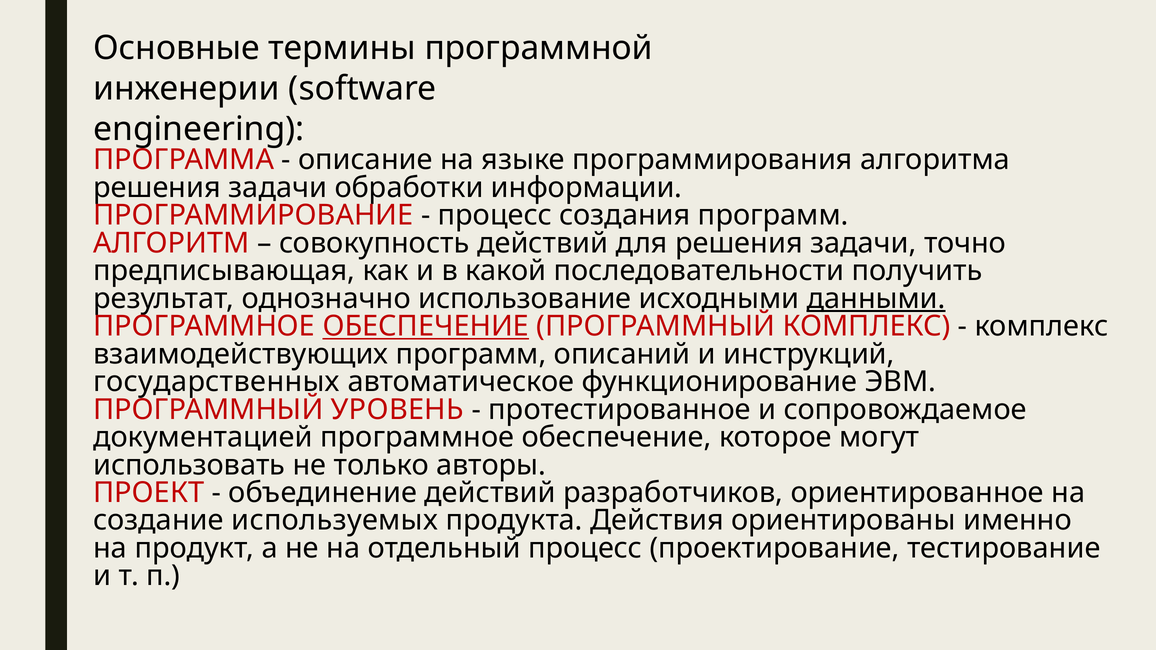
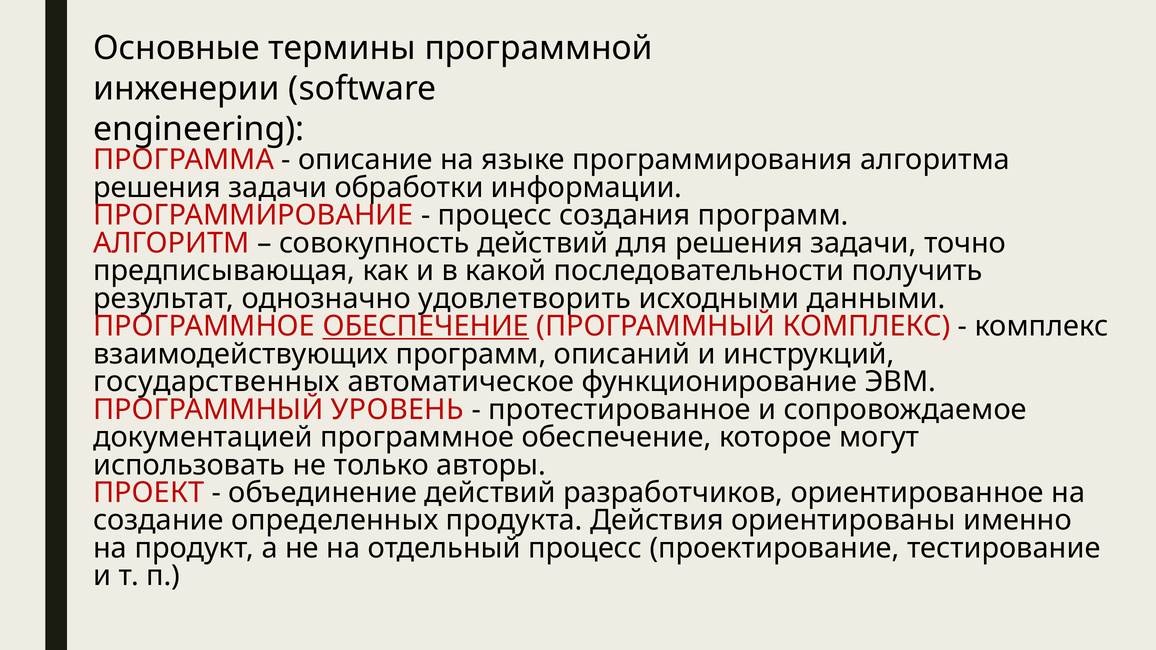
использование: использование -> удовлетворить (525, 299)
данными underline: present -> none (876, 299)
используемых: используемых -> определенных (335, 521)
